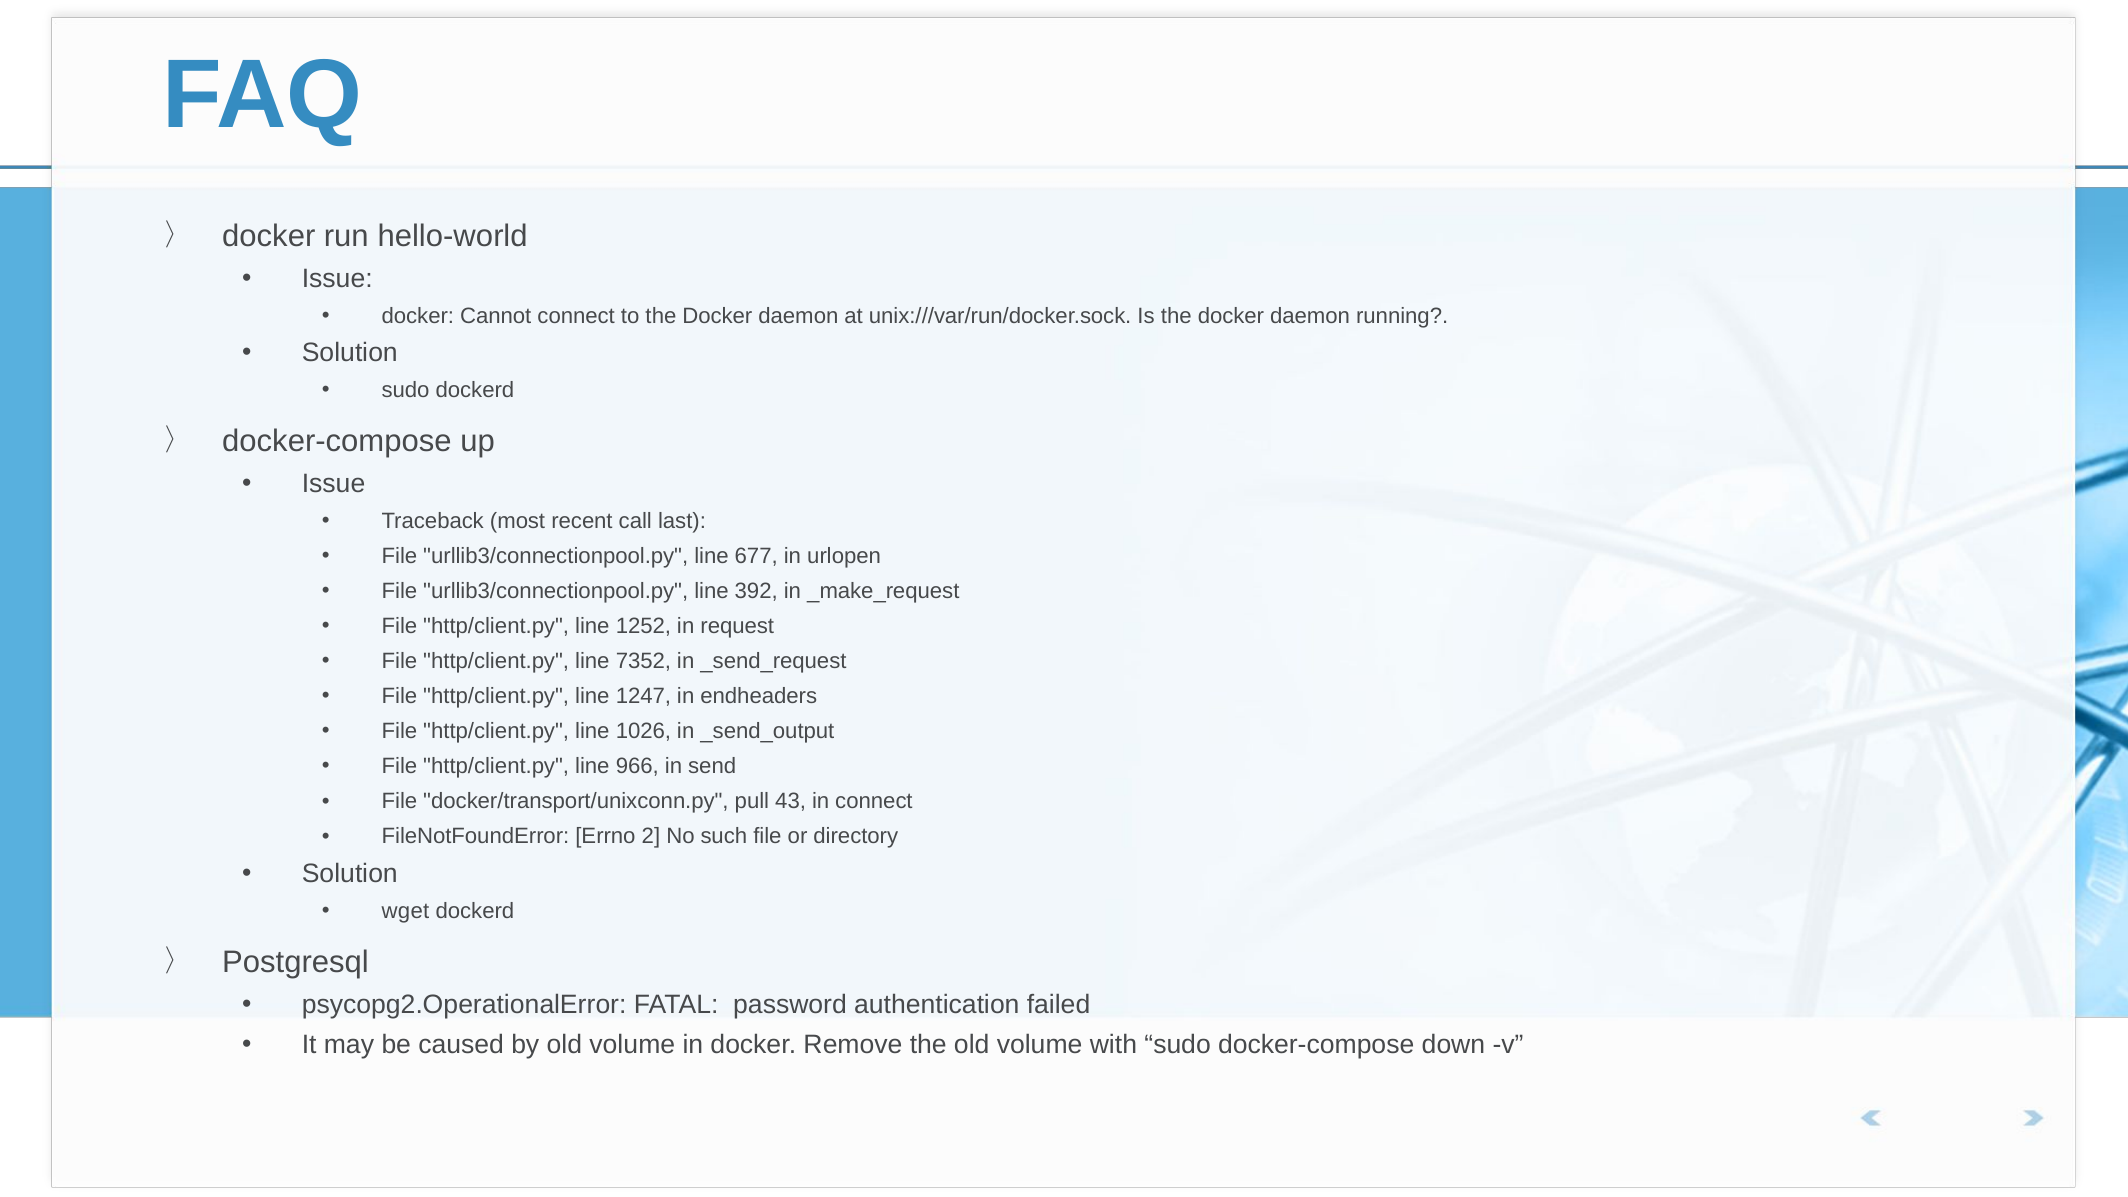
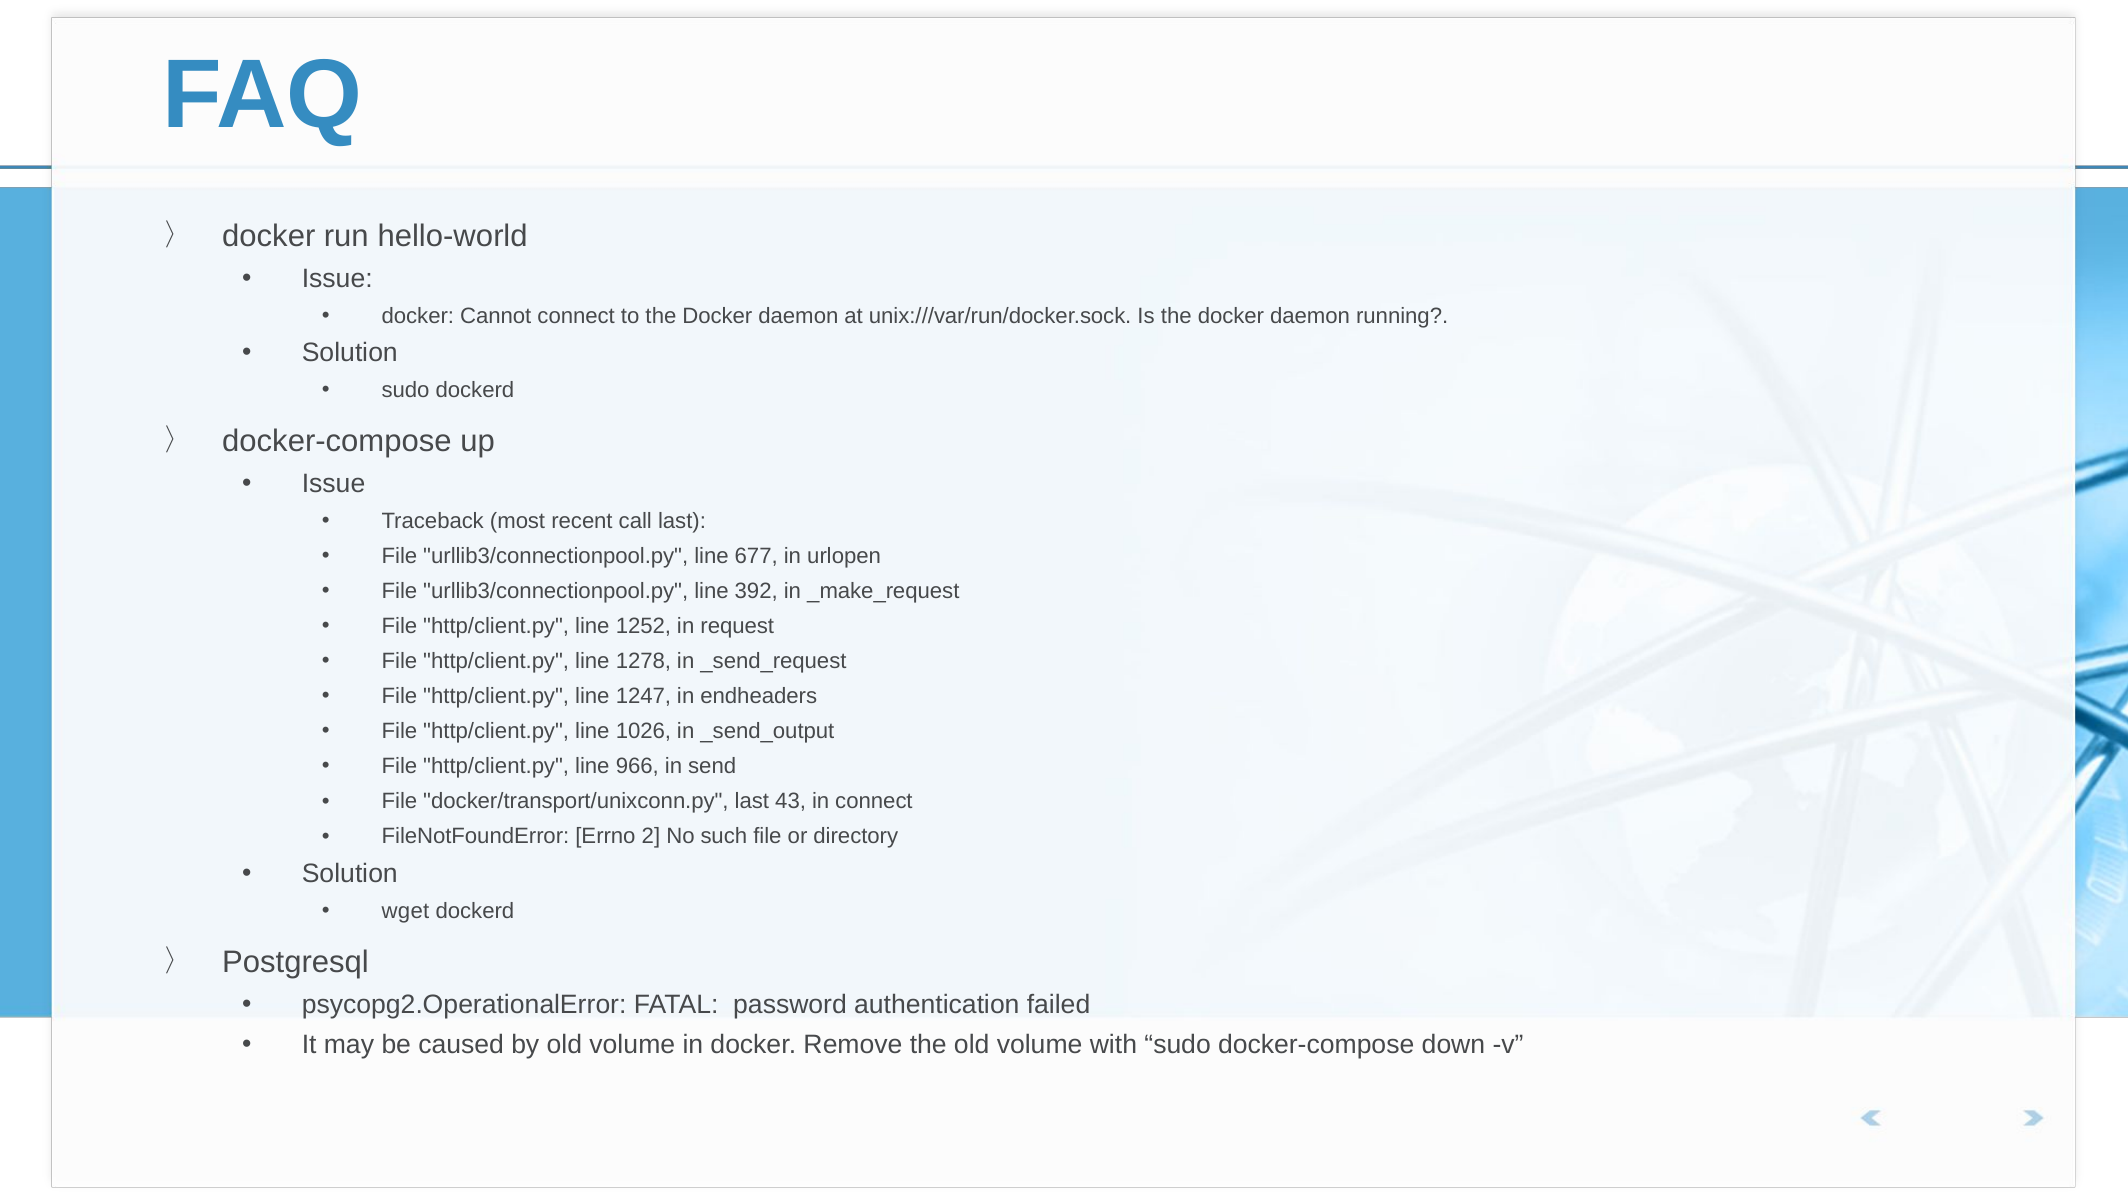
7352: 7352 -> 1278 (643, 661)
docker/transport/unixconn.py pull: pull -> last (752, 802)
